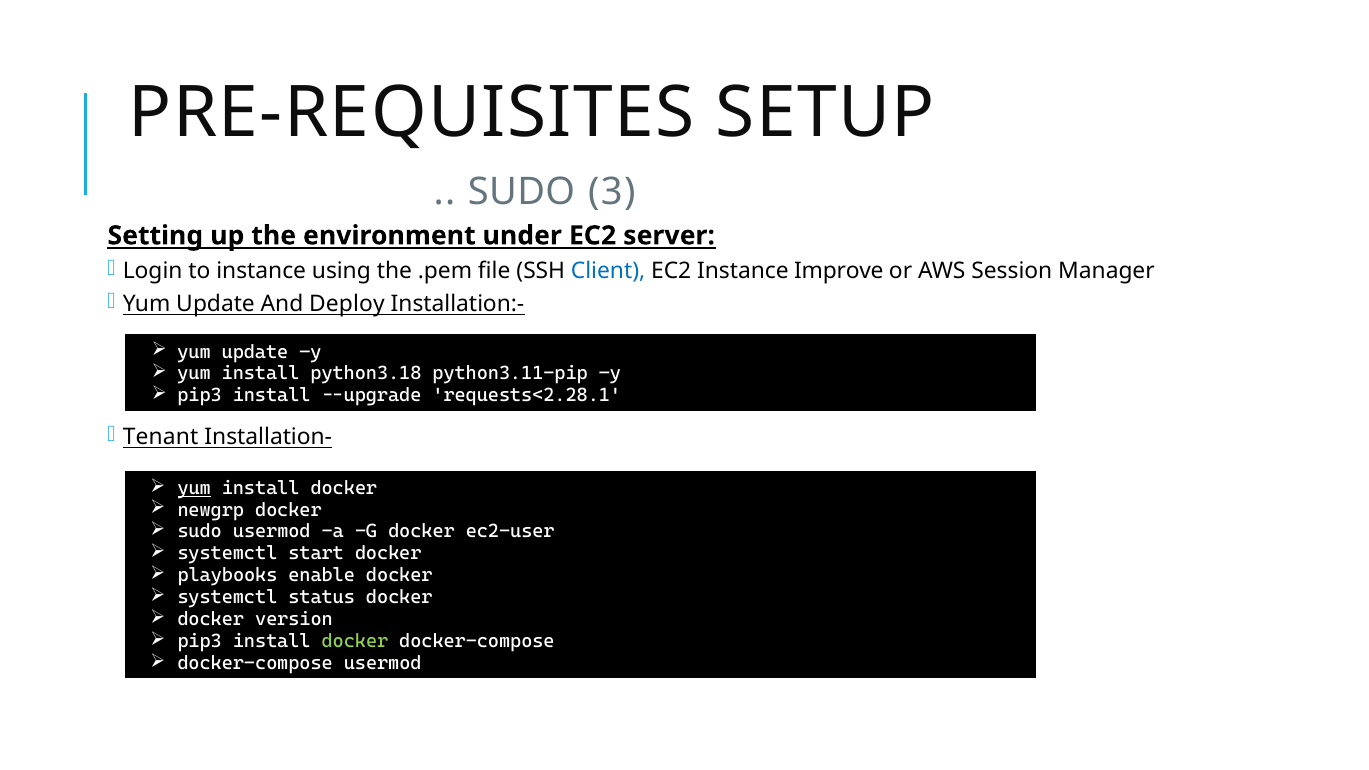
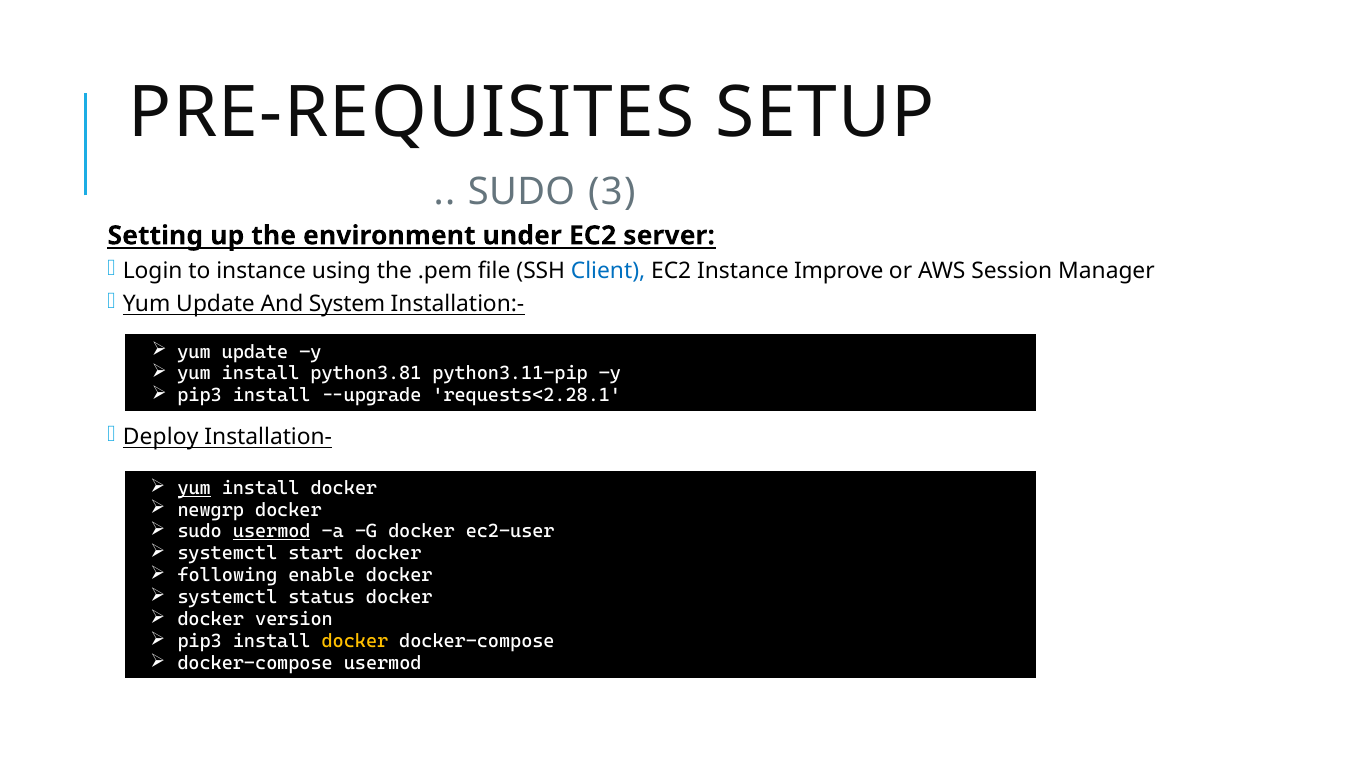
Deploy: Deploy -> System (347, 304)
python3.18: python3.18 -> python3.81 (366, 374)
Tenant: Tenant -> Deploy (161, 437)
usermod underline: none -> present (272, 532)
playbooks: playbooks -> following (227, 575)
docker colour: light green -> yellow (355, 641)
